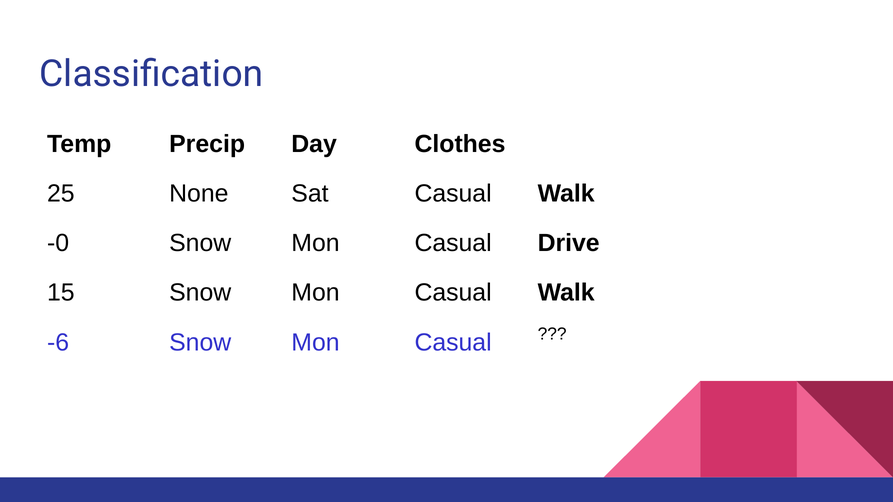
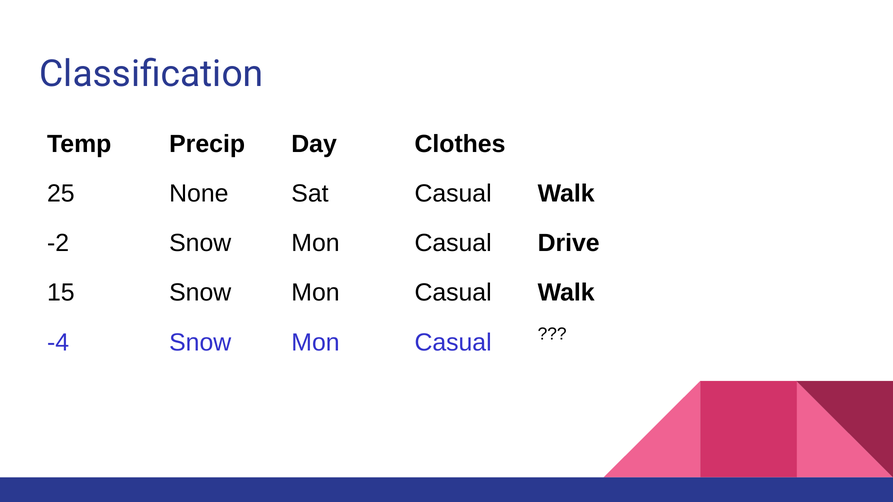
-0: -0 -> -2 (58, 243)
-6: -6 -> -4 (58, 343)
